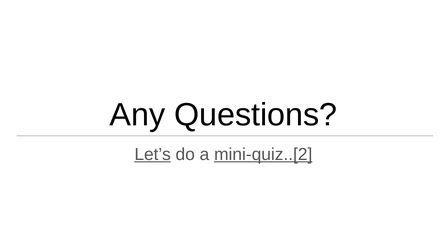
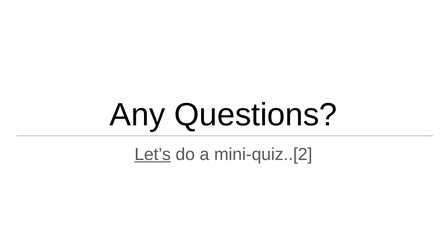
mini-quiz..[2 underline: present -> none (263, 155)
